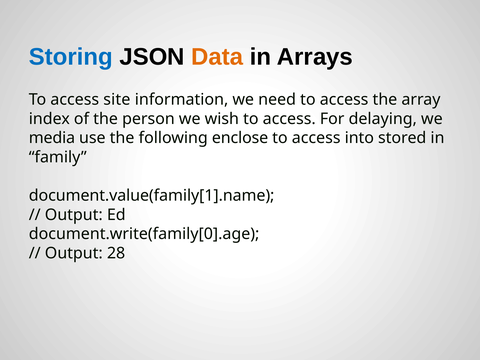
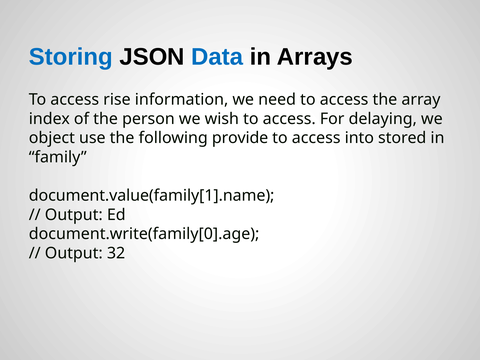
Data colour: orange -> blue (217, 57)
site: site -> rise (117, 100)
media: media -> object (52, 138)
enclose: enclose -> provide (240, 138)
28: 28 -> 32 (116, 253)
